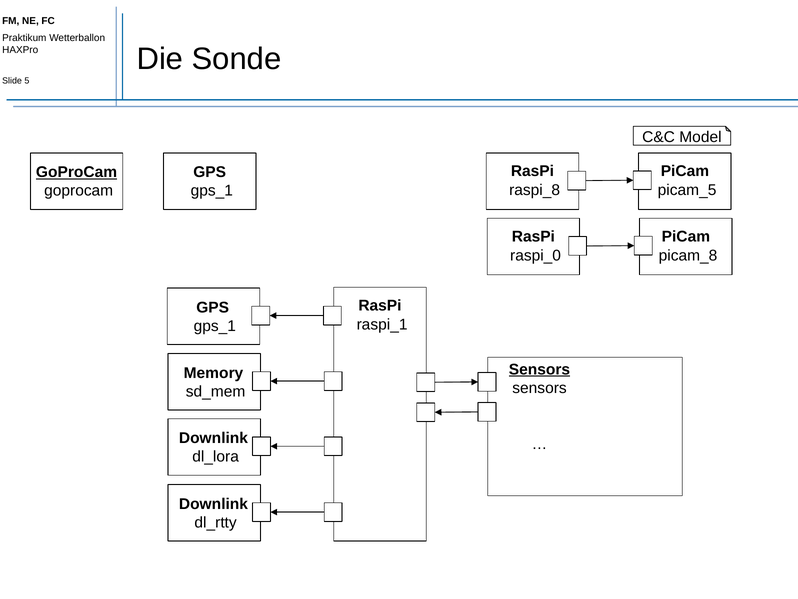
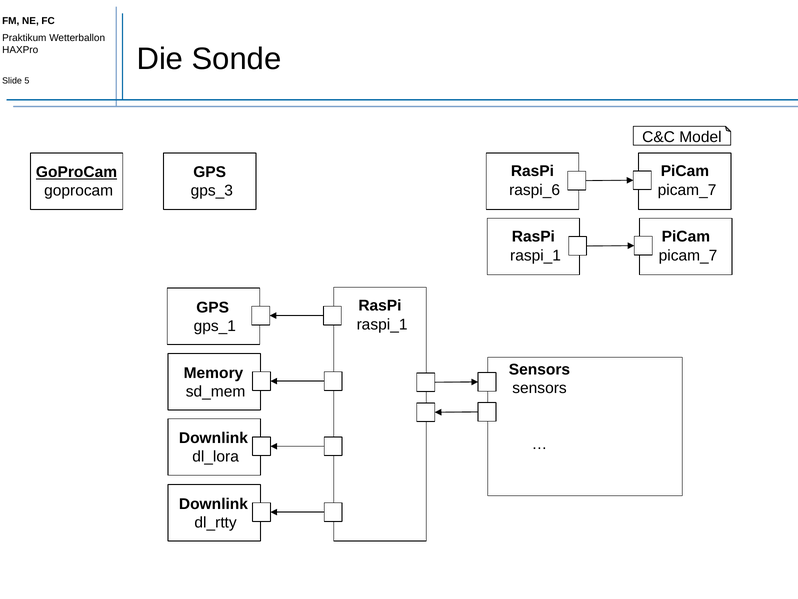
raspi_8: raspi_8 -> raspi_6 (535, 190)
picam_5: picam_5 -> picam_7 (687, 190)
gps_1: gps_1 -> gps_3 (212, 191)
raspi_0: raspi_0 -> raspi_1 (536, 255)
picam_8: picam_8 -> picam_7 (688, 255)
Sensors underline: present -> none (539, 369)
